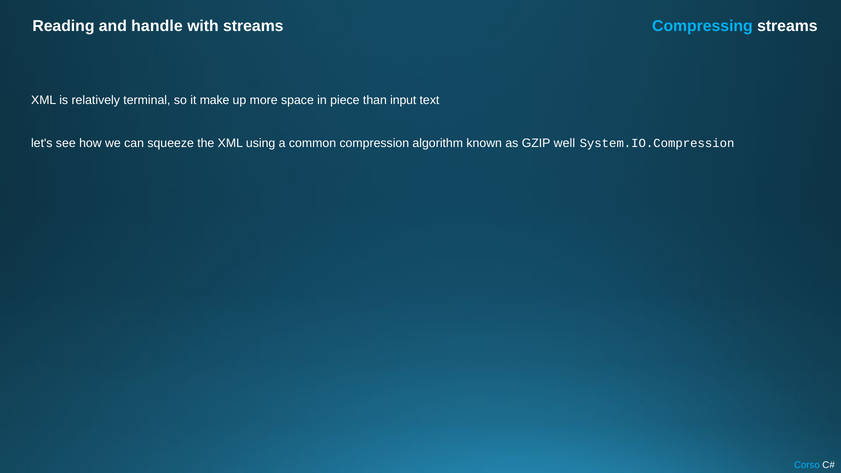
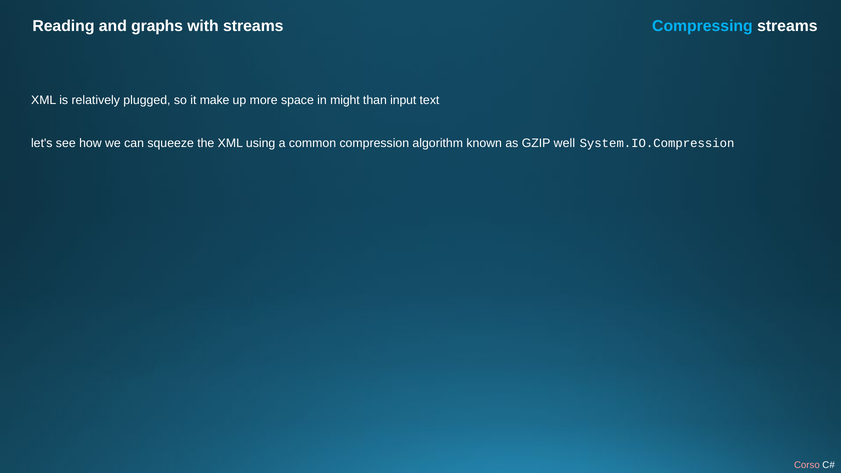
handle: handle -> graphs (157, 26)
terminal: terminal -> plugged (147, 100)
piece: piece -> might (345, 100)
Corso colour: light blue -> pink (807, 465)
